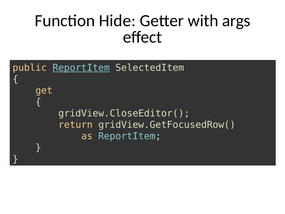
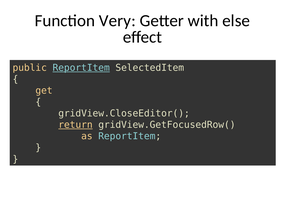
Hide: Hide -> Very (117, 21)
args: args -> else (236, 21)
return underline: none -> present (75, 125)
